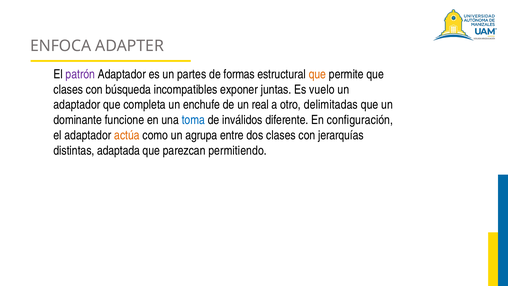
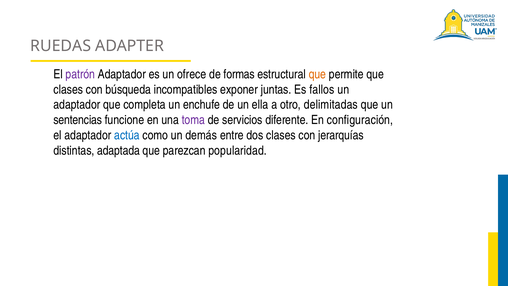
ENFOCA: ENFOCA -> RUEDAS (61, 46)
partes: partes -> ofrece (192, 74)
vuelo: vuelo -> fallos (322, 89)
real: real -> ella (260, 105)
dominante: dominante -> sentencias (78, 120)
toma colour: blue -> purple (193, 120)
inválidos: inválidos -> servicios (242, 120)
actúa colour: orange -> blue (127, 135)
agrupa: agrupa -> demás (201, 135)
permitiendo: permitiendo -> popularidad (238, 150)
